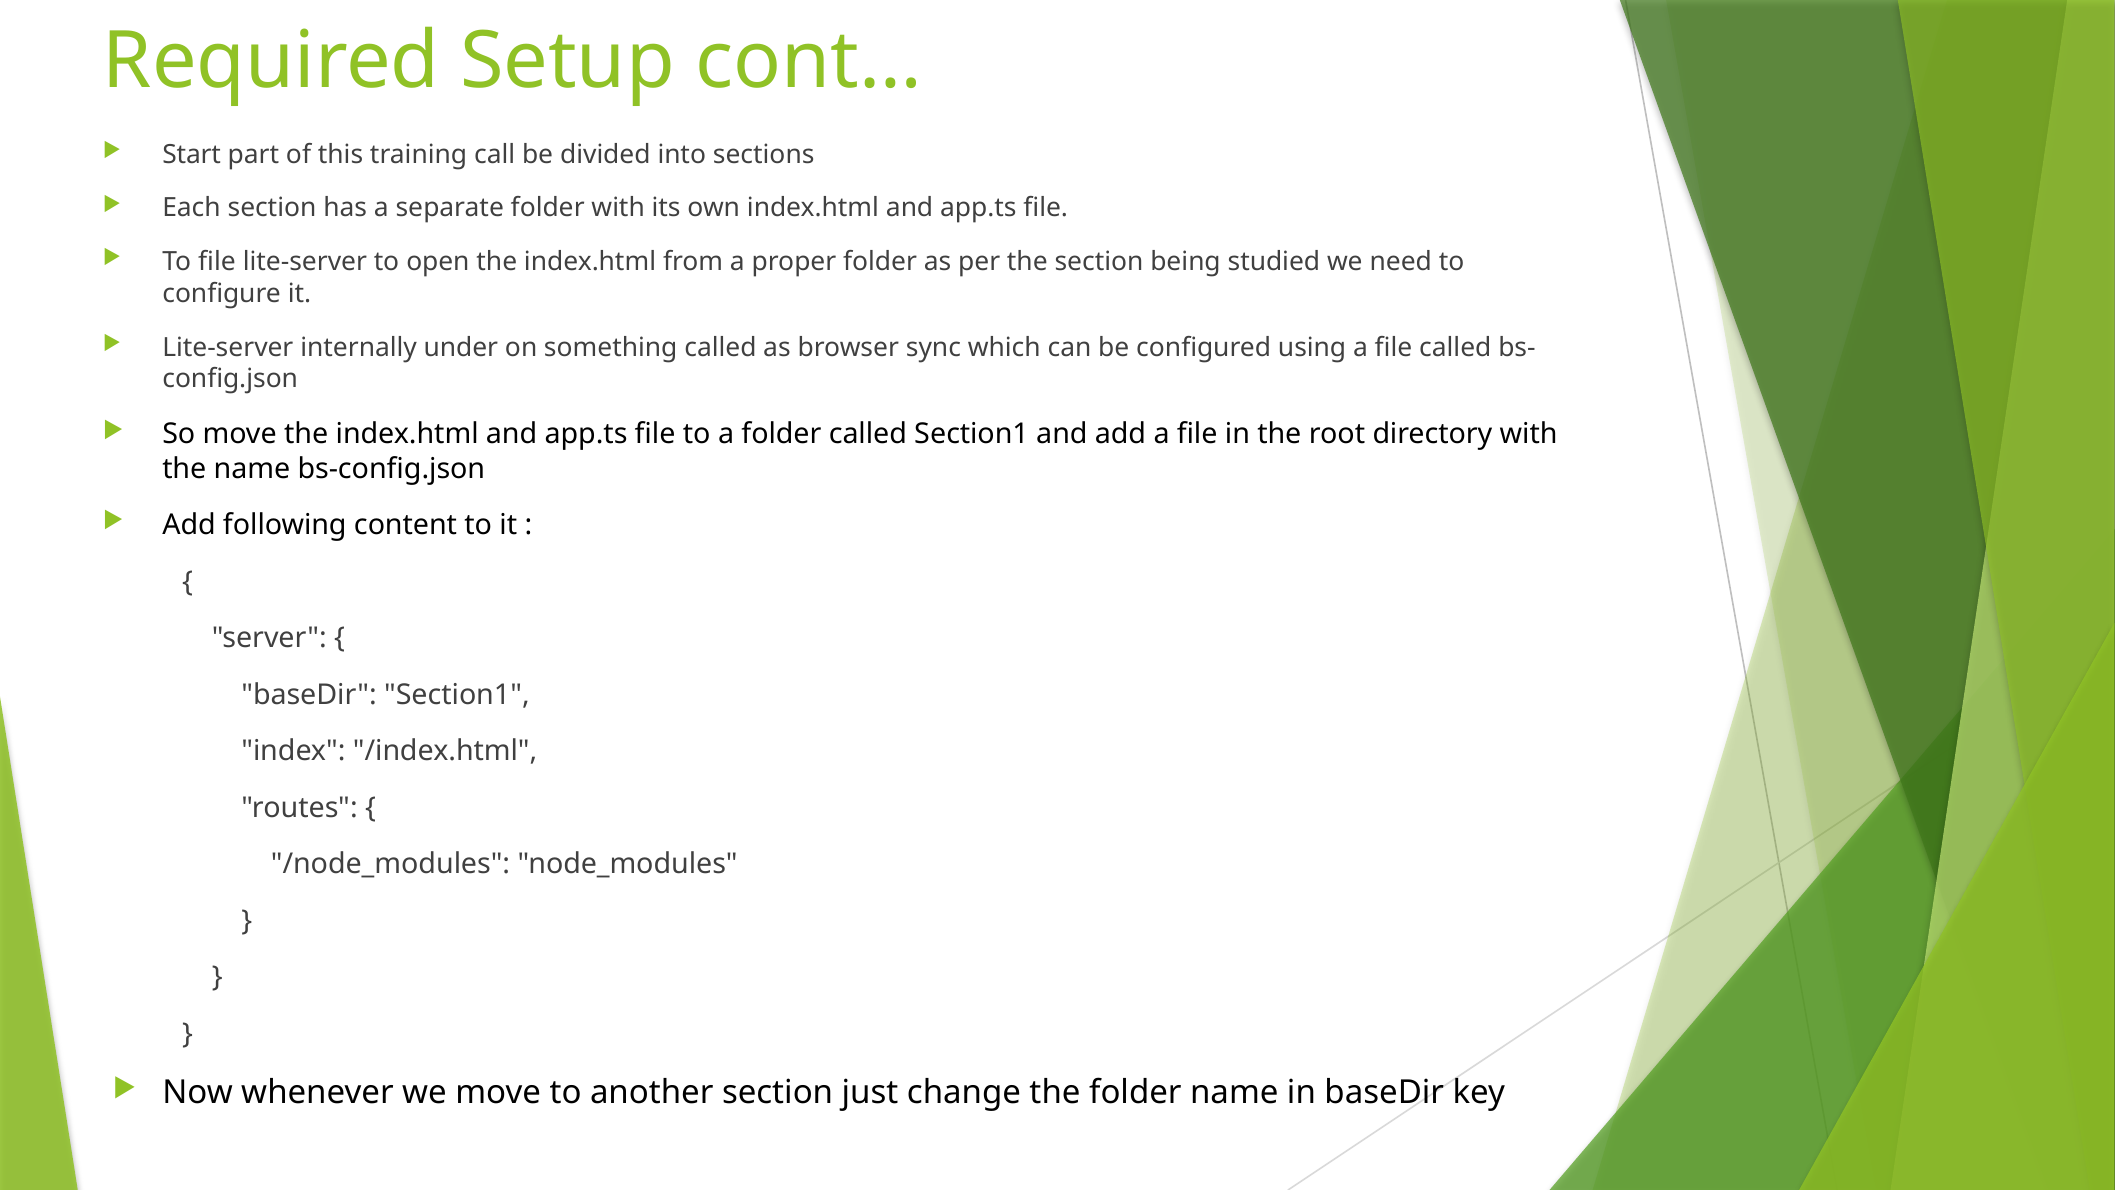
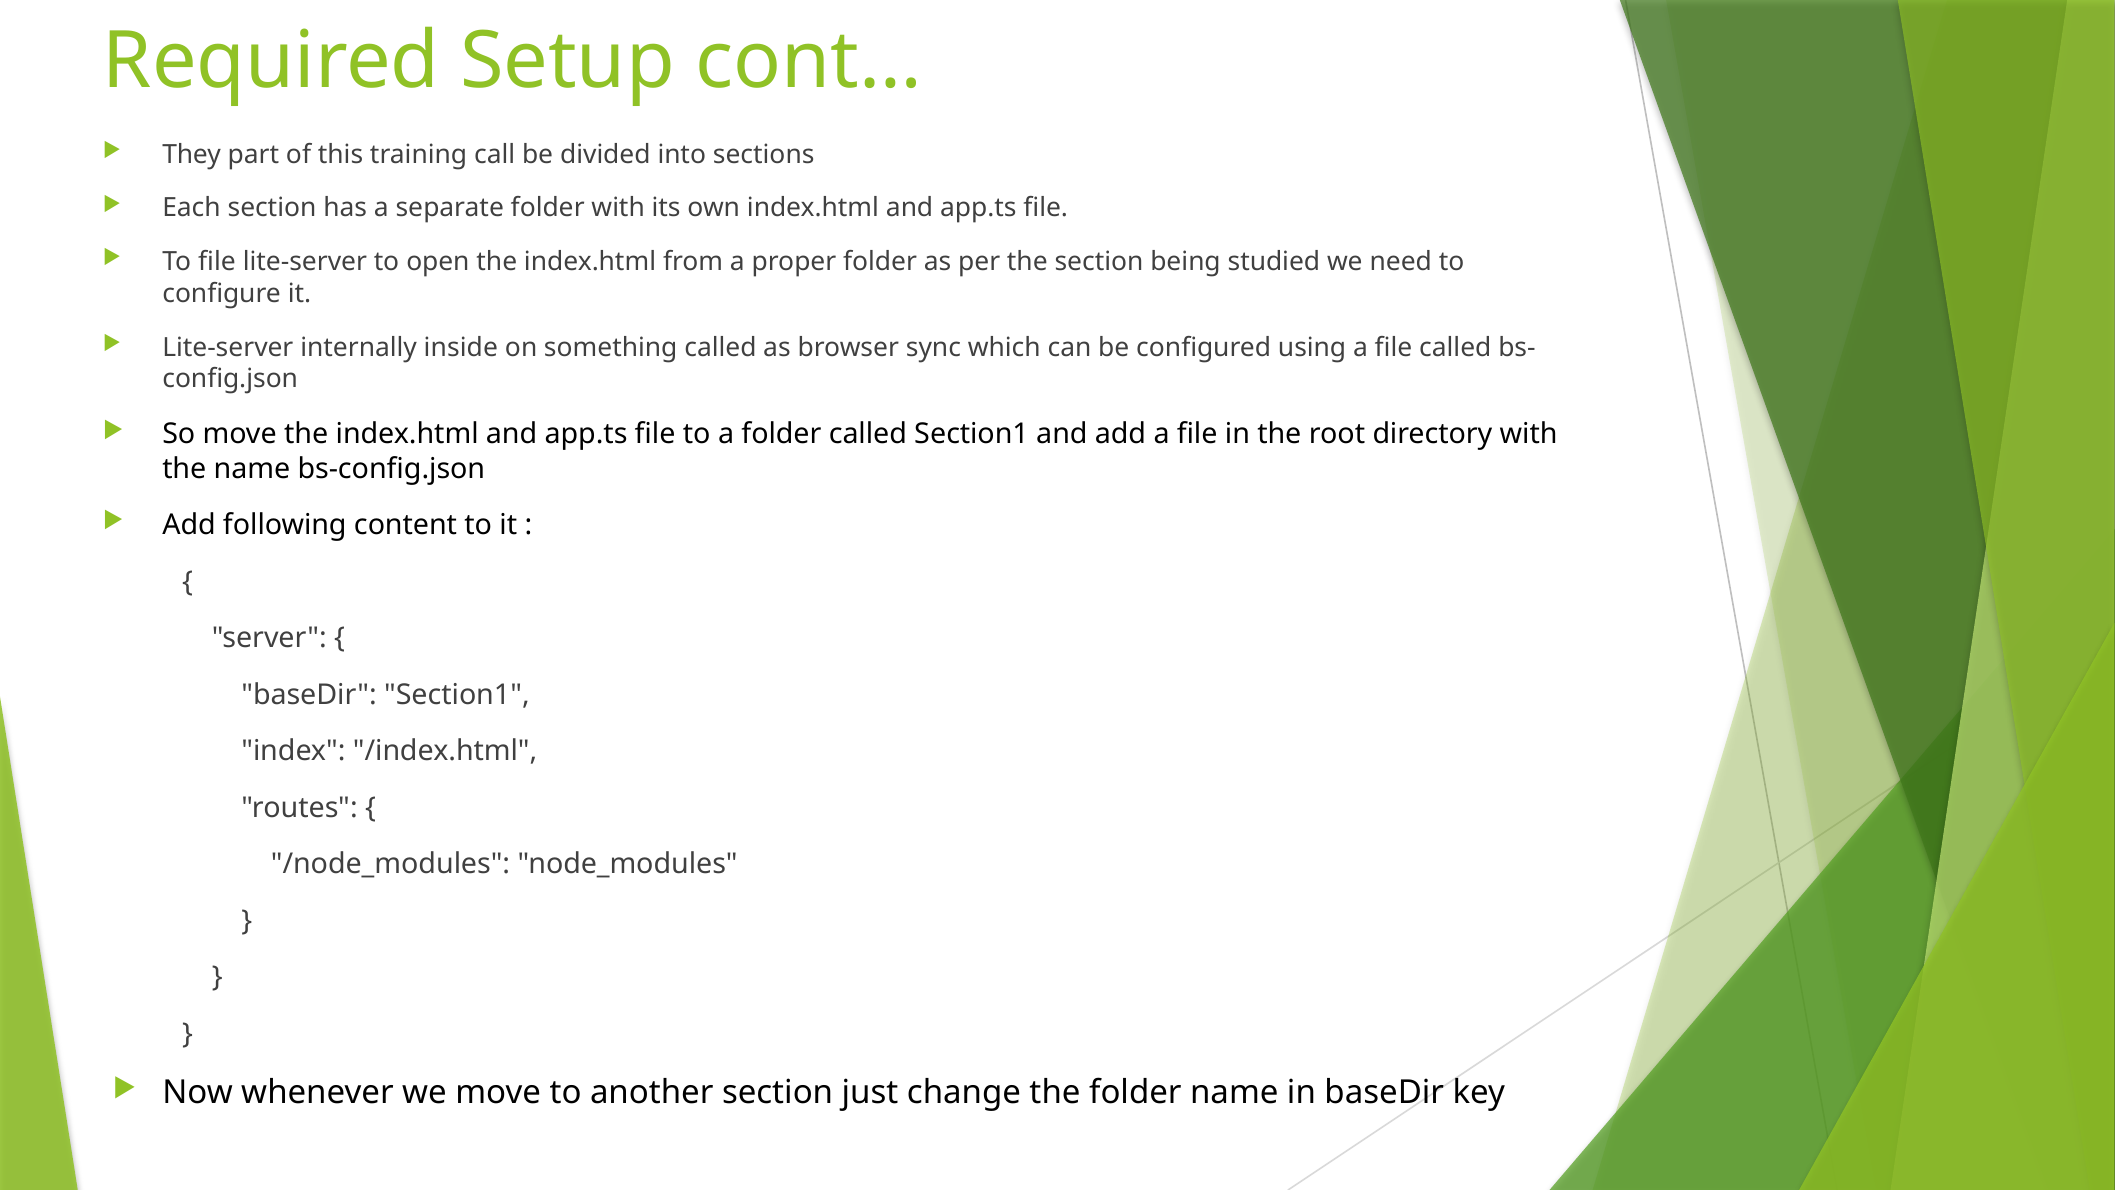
Start: Start -> They (192, 154)
under: under -> inside (461, 347)
